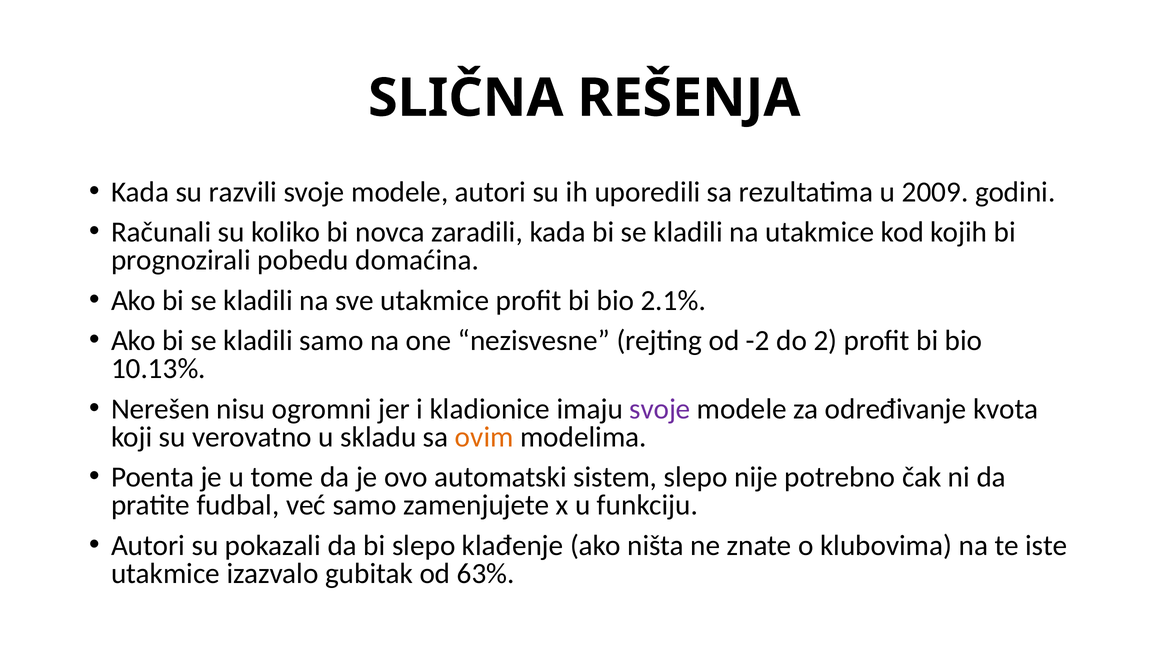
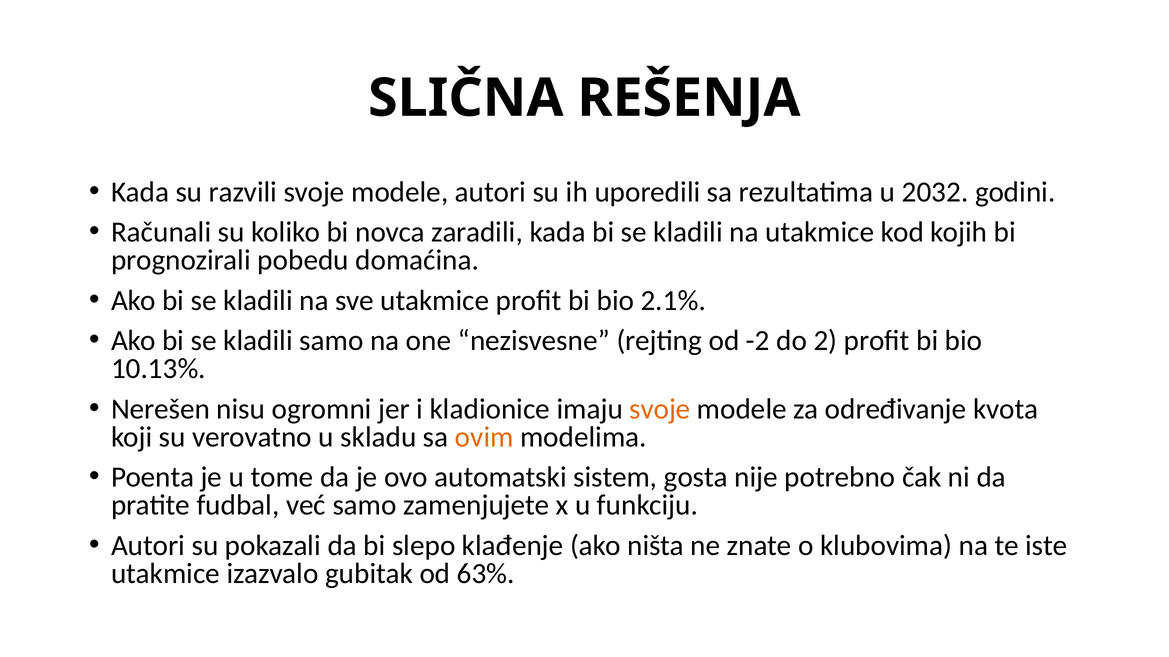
2009: 2009 -> 2032 (935, 192)
svoje colour: purple -> orange (660, 409)
sistem slepo: slepo -> gosta (696, 478)
